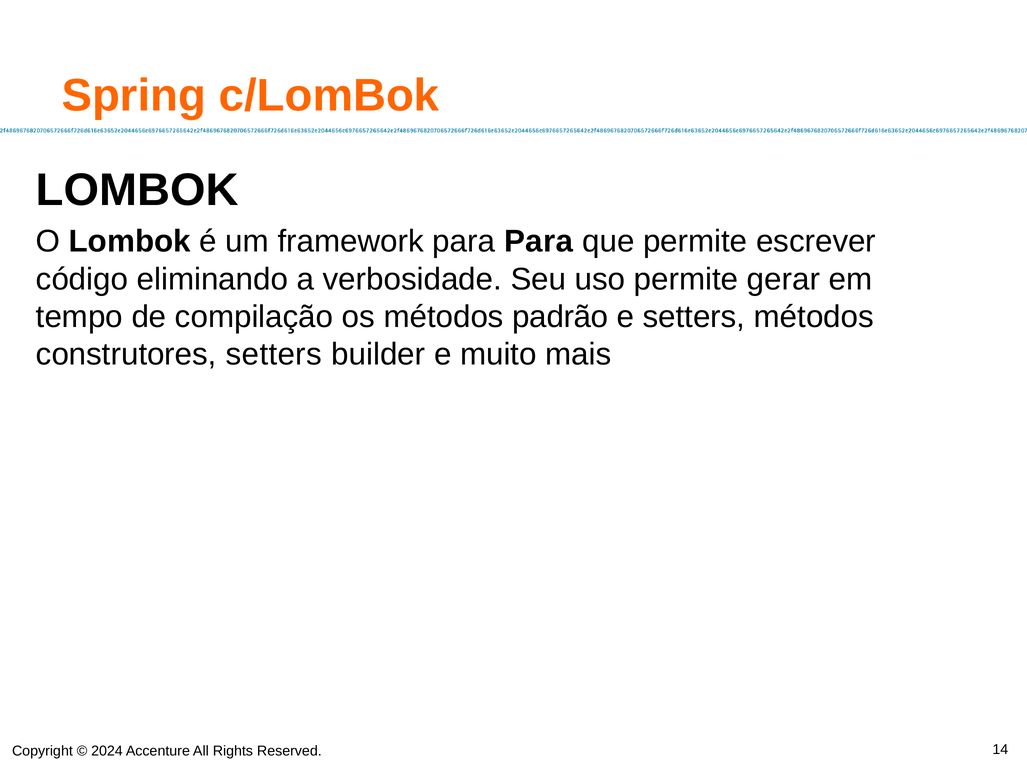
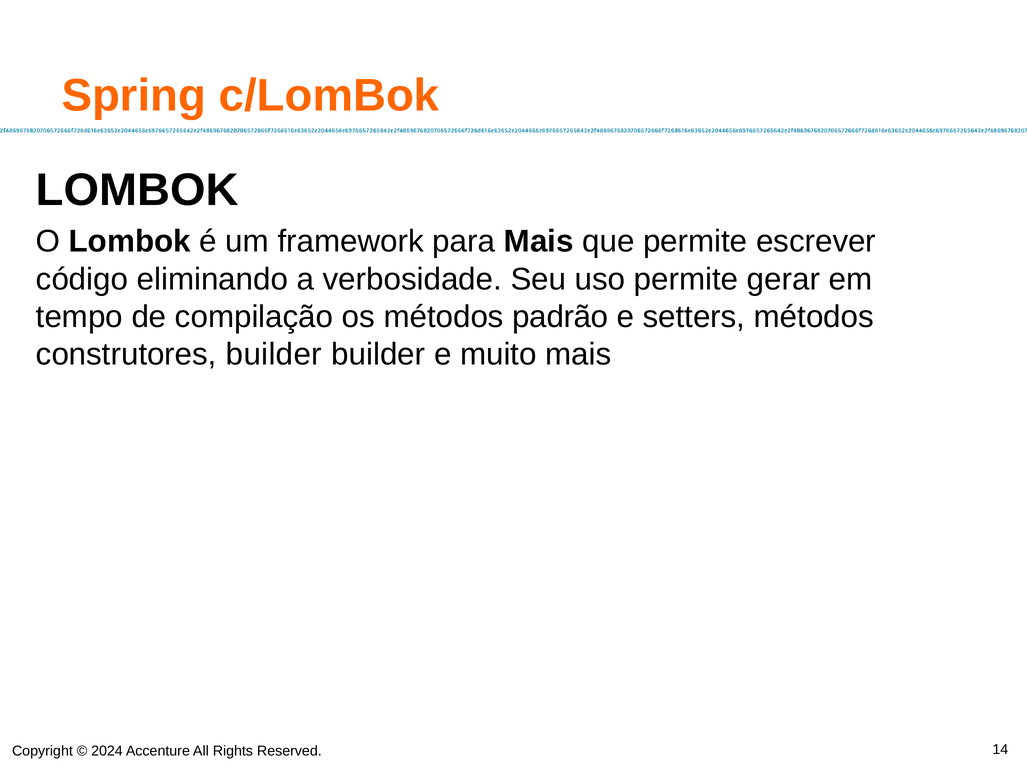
para Para: Para -> Mais (539, 241)
construtores setters: setters -> builder (274, 354)
